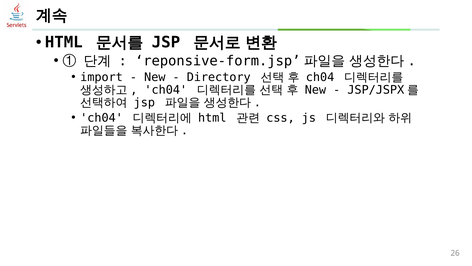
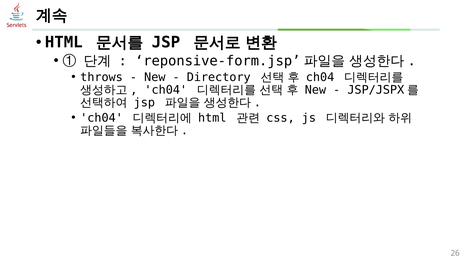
import: import -> throws (102, 77)
